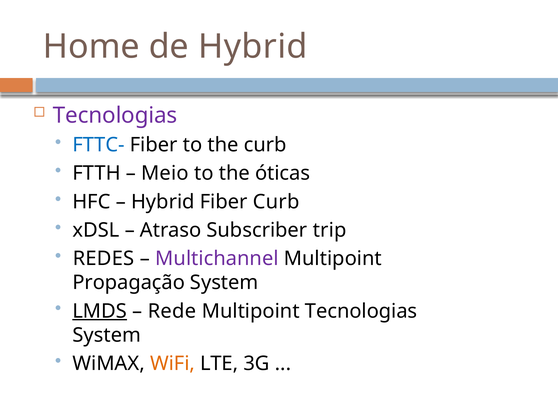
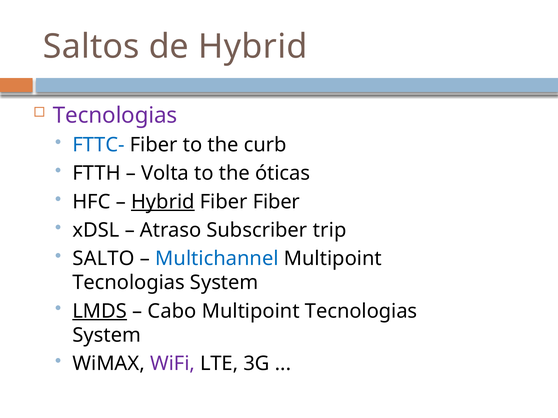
Home: Home -> Saltos (91, 47)
Meio: Meio -> Volta (165, 174)
Hybrid underline: none -> present (163, 202)
Fiber Curb: Curb -> Fiber (276, 202)
REDES: REDES -> SALTO (104, 259)
Multichannel colour: purple -> blue (217, 259)
Propagação: Propagação -> Tecnologias (129, 283)
Rede: Rede -> Cabo (172, 311)
WiFi colour: orange -> purple (172, 364)
